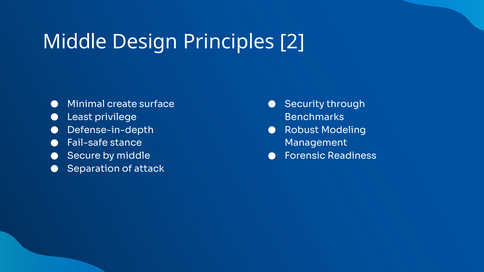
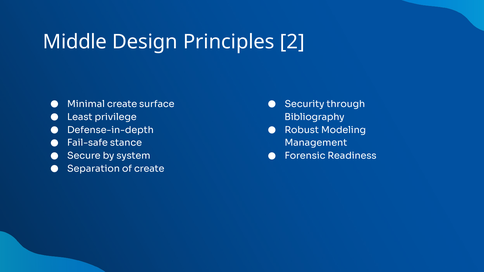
Benchmarks: Benchmarks -> Bibliography (314, 117)
by middle: middle -> system (133, 156)
of attack: attack -> create (149, 169)
